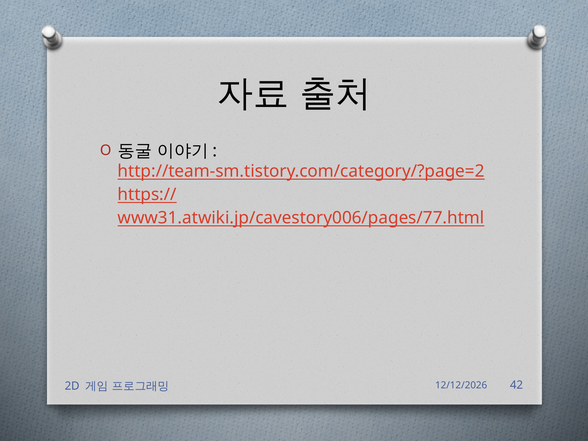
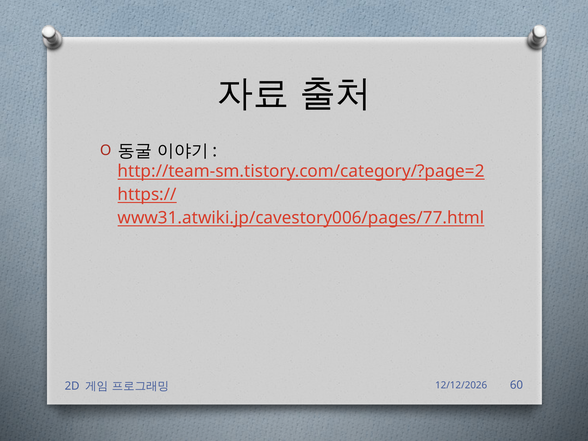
42: 42 -> 60 (516, 385)
